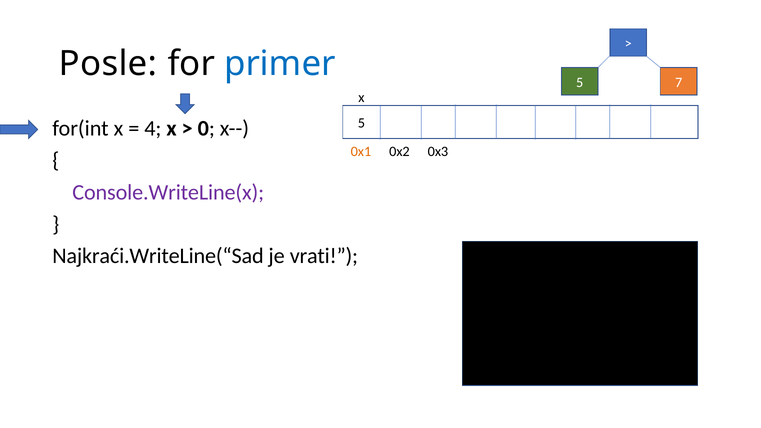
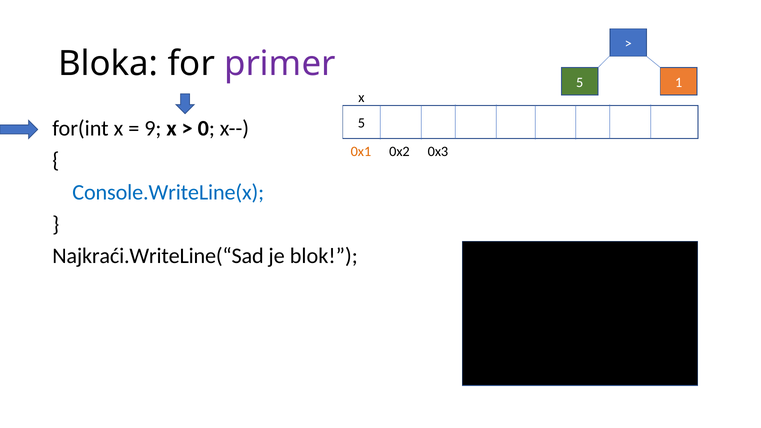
Posle: Posle -> Bloka (108, 64)
primer colour: blue -> purple (280, 64)
7: 7 -> 1 (679, 82)
4: 4 -> 9 (153, 129)
Console.WriteLine(x colour: purple -> blue (168, 192)
vrati: vrati -> blok (324, 256)
